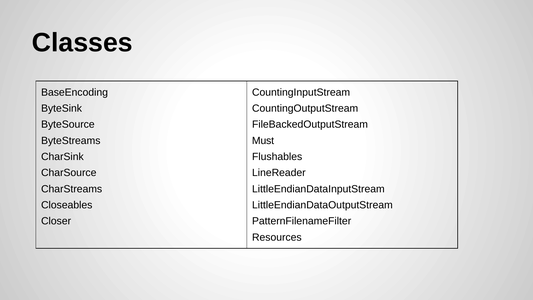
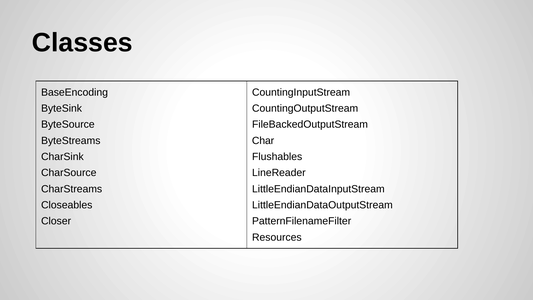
Must: Must -> Char (263, 141)
